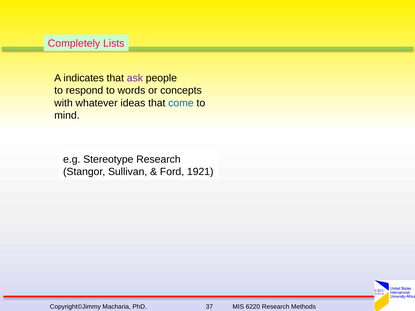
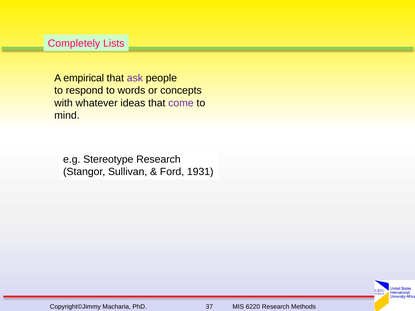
indicates: indicates -> empirical (84, 78)
come colour: blue -> purple (181, 103)
1921: 1921 -> 1931 (200, 172)
